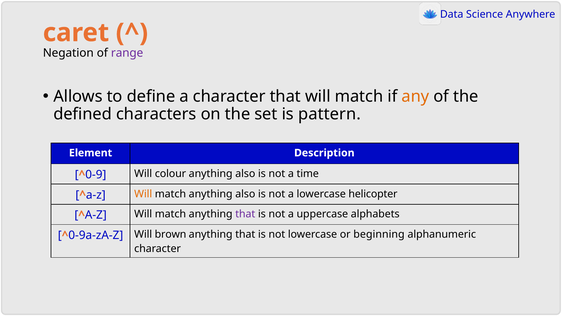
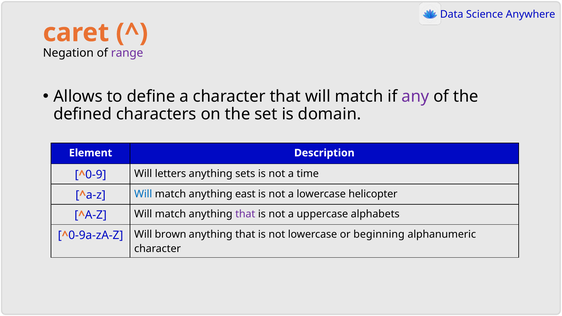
any colour: orange -> purple (415, 97)
pattern: pattern -> domain (330, 114)
colour: colour -> letters (170, 174)
also: also -> sets (245, 174)
Will colour: orange -> blue (143, 194)
match anything also: also -> east (245, 194)
